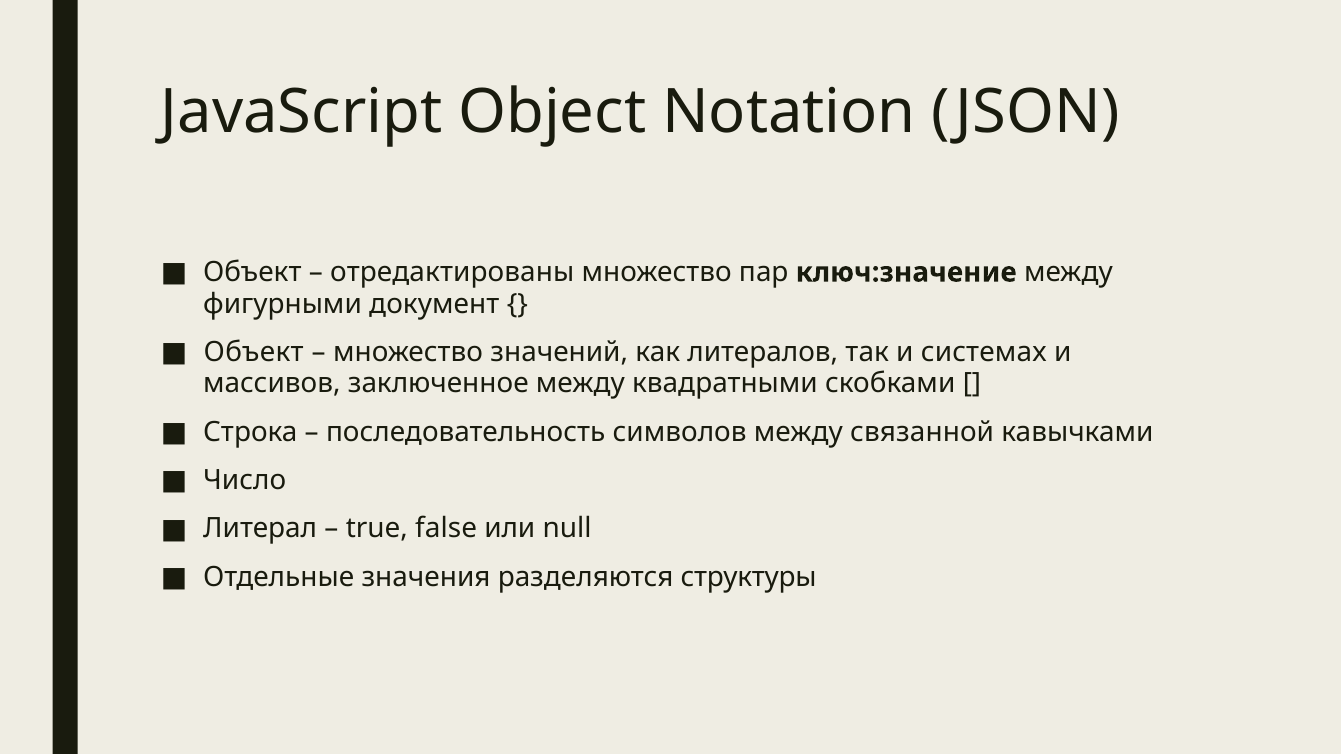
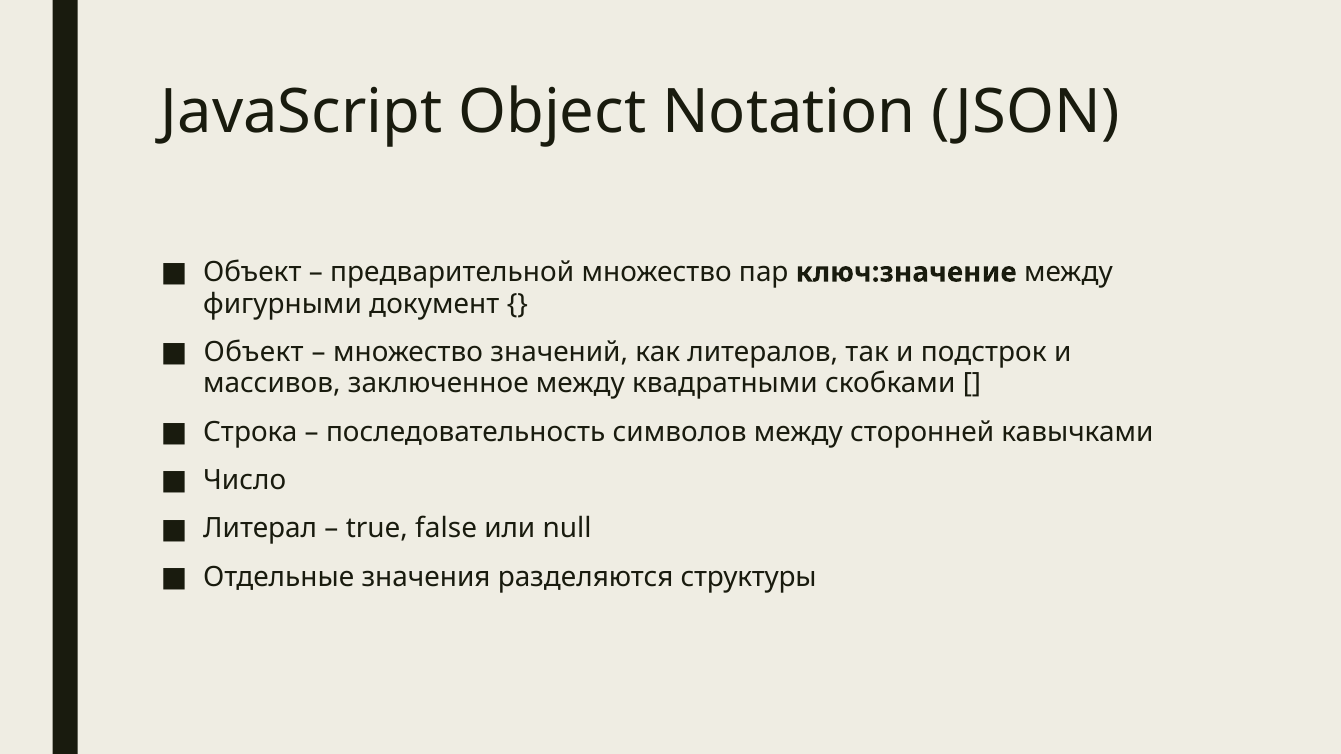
отредактированы: отредактированы -> предварительной (452, 272)
системах: системах -> подстрок (984, 352)
связанной: связанной -> сторонней (922, 432)
